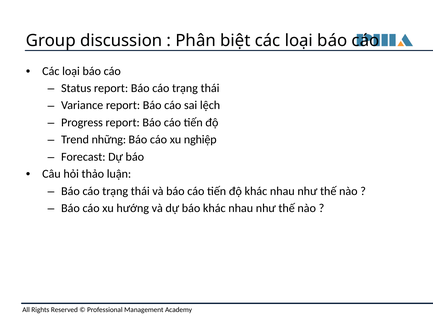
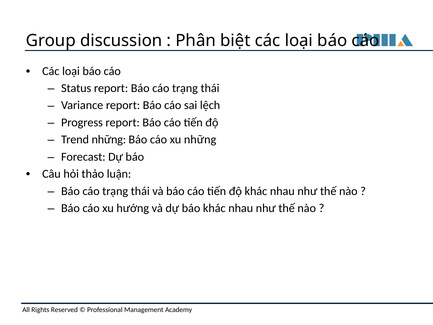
xu nghiệp: nghiệp -> những (200, 140)
